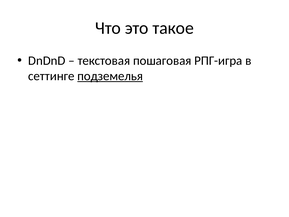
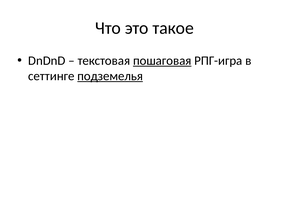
пошаговая underline: none -> present (162, 61)
